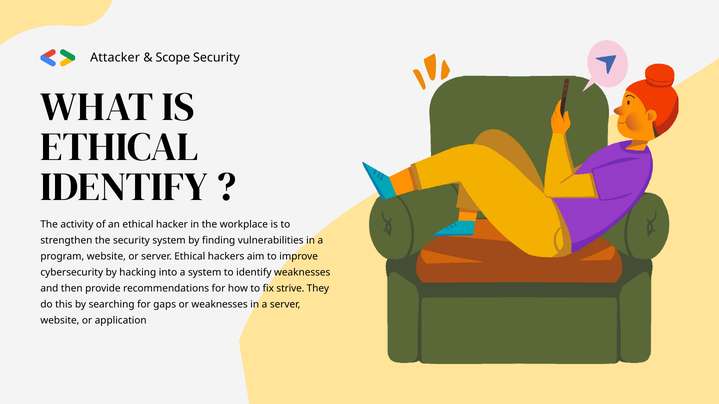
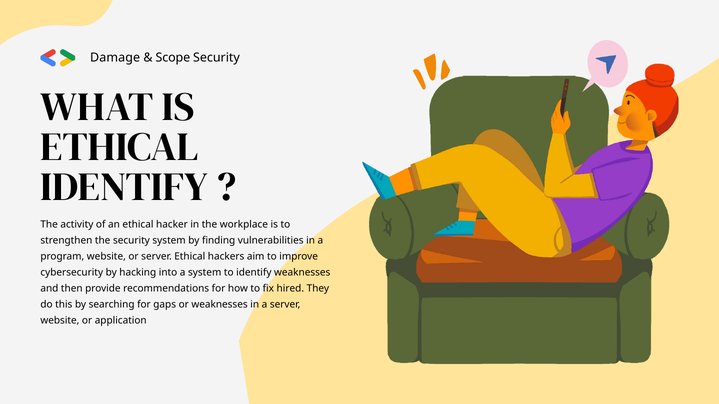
Attacker: Attacker -> Damage (115, 58)
strive: strive -> hired (290, 289)
